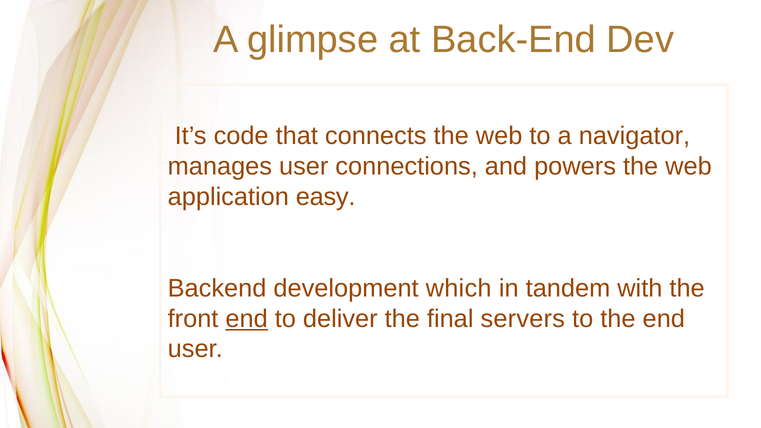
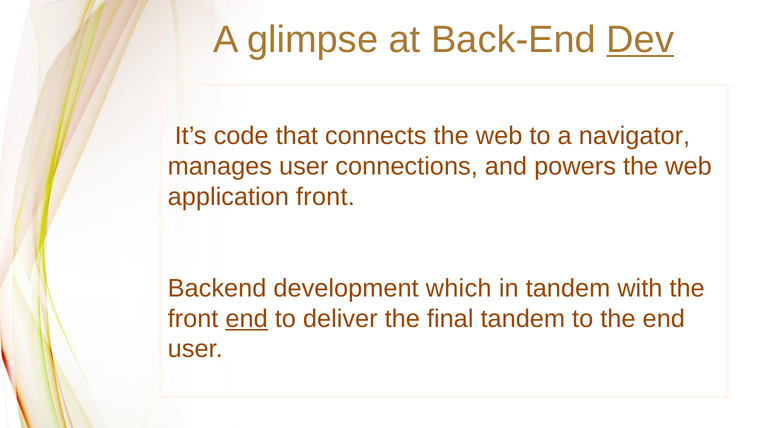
Dev underline: none -> present (640, 40)
application easy: easy -> front (325, 197)
final servers: servers -> tandem (523, 319)
